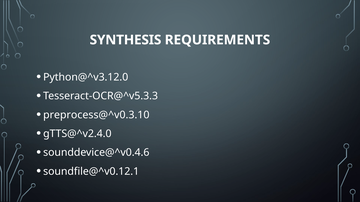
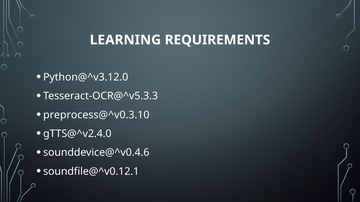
SYNTHESIS: SYNTHESIS -> LEARNING (125, 40)
